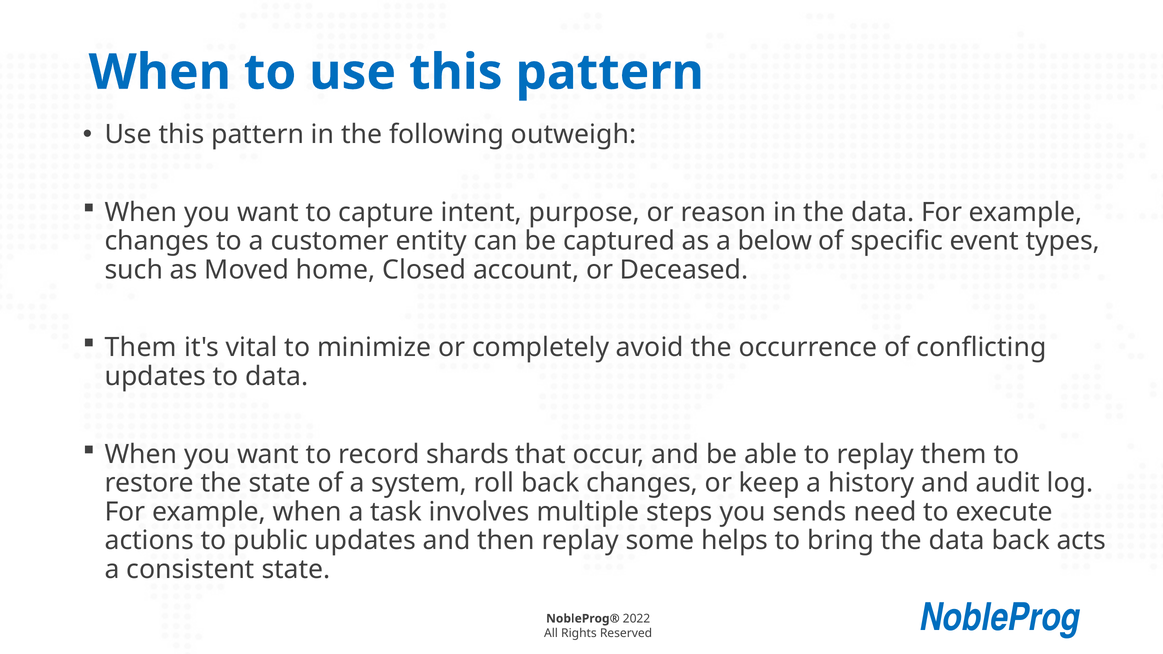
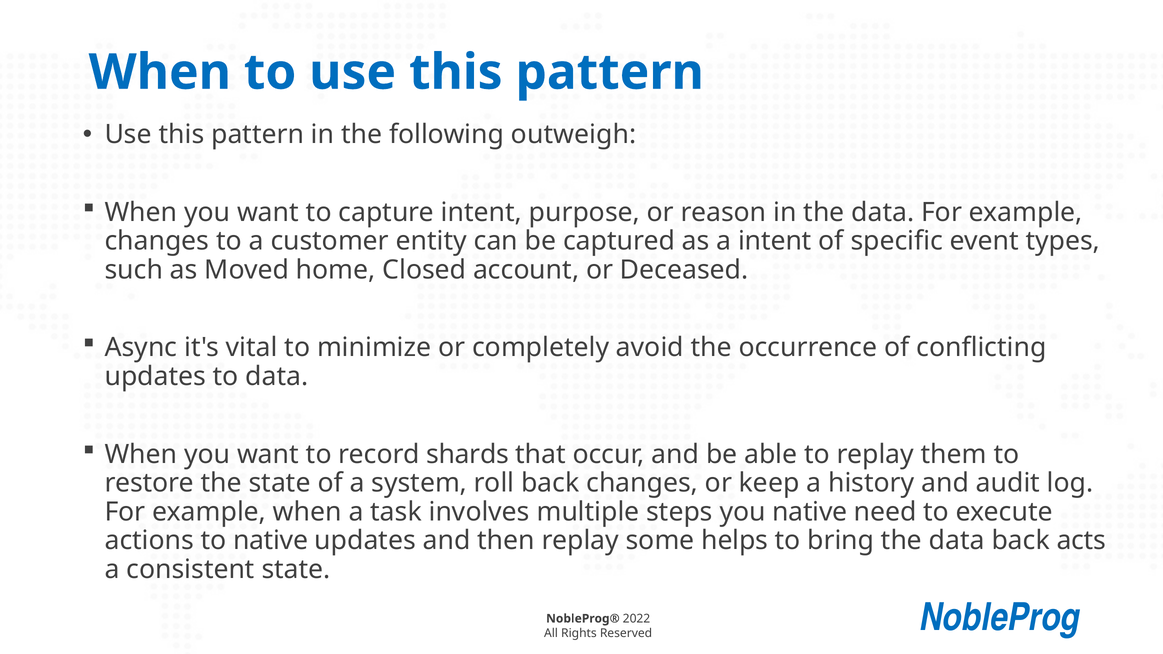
a below: below -> intent (775, 241)
Them: Them -> Async (141, 348)
you sends: sends -> native (810, 512)
to public: public -> native (271, 541)
